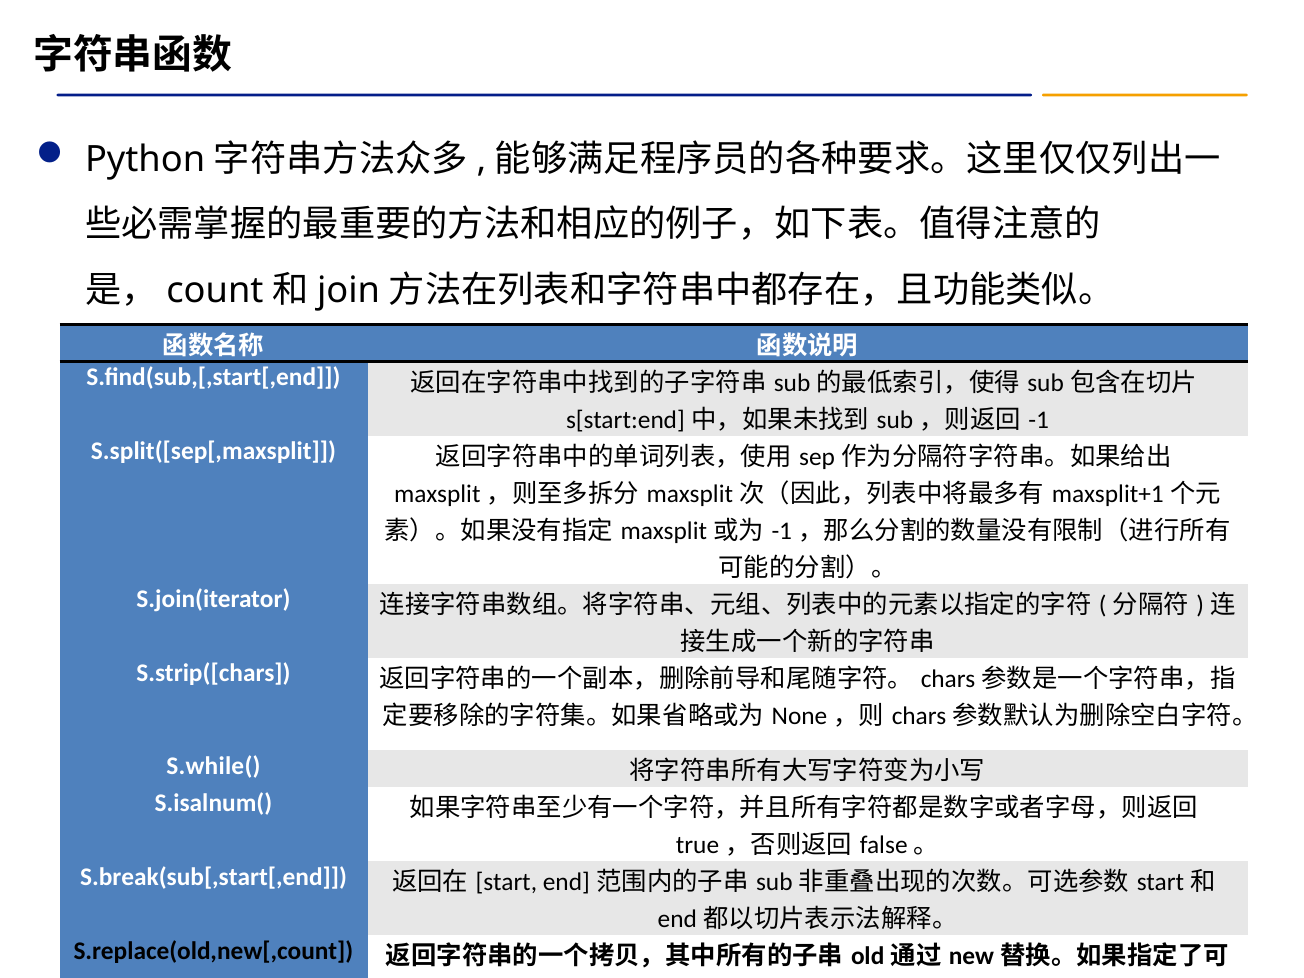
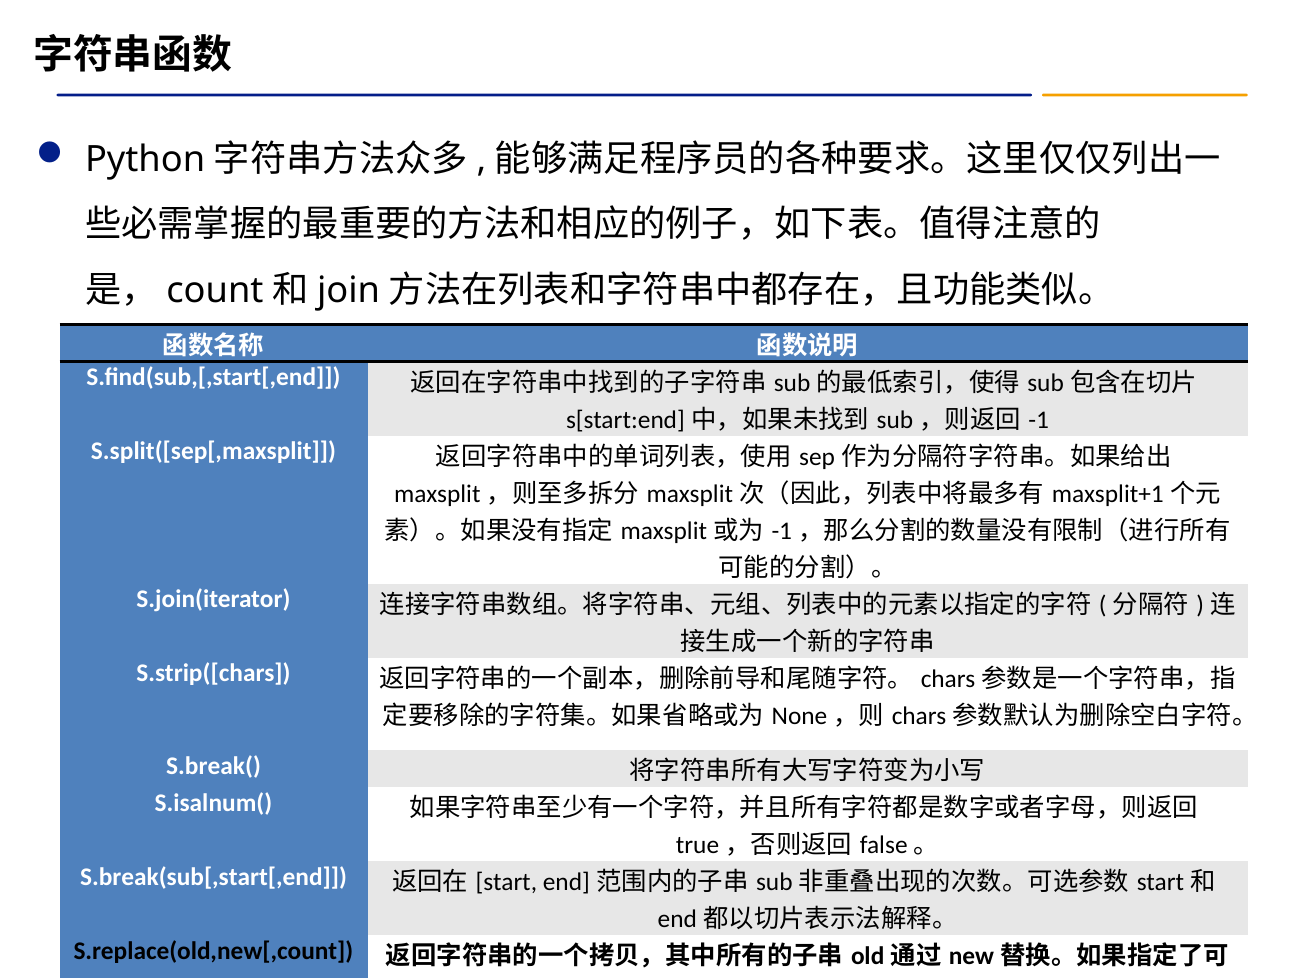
S.while(: S.while( -> S.break( (214, 766)
